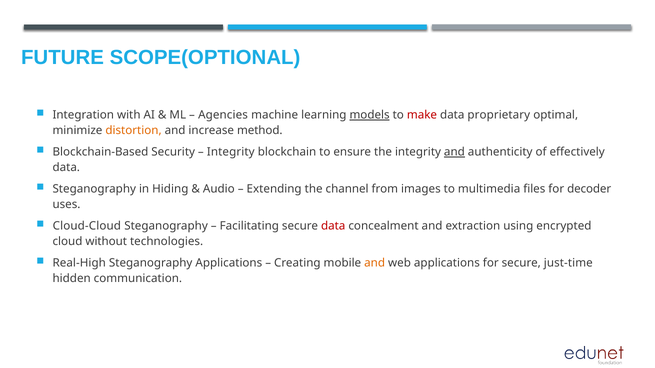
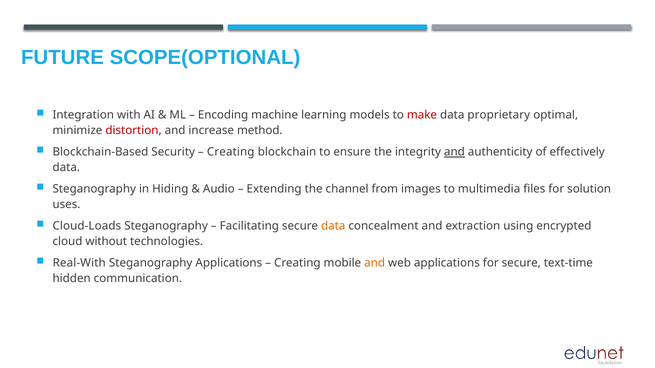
Agencies: Agencies -> Encoding (223, 115)
models underline: present -> none (370, 115)
distortion colour: orange -> red (134, 131)
Integrity: Integrity -> Creating (231, 152)
decoder: decoder -> solution (589, 189)
Cloud-Cloud: Cloud-Cloud -> Cloud-Loads (87, 226)
data colour: red -> orange (333, 226)
Real-High: Real-High -> Real-With (79, 263)
just-time: just-time -> text-time (568, 263)
